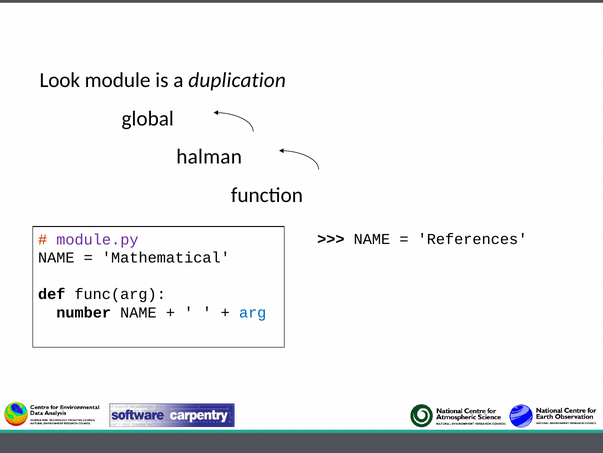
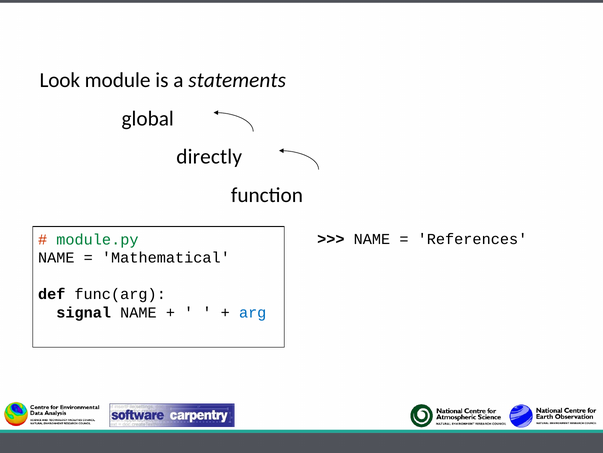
duplication: duplication -> statements (237, 80)
halman: halman -> directly (209, 157)
module.py colour: purple -> green (97, 239)
number: number -> signal (84, 312)
